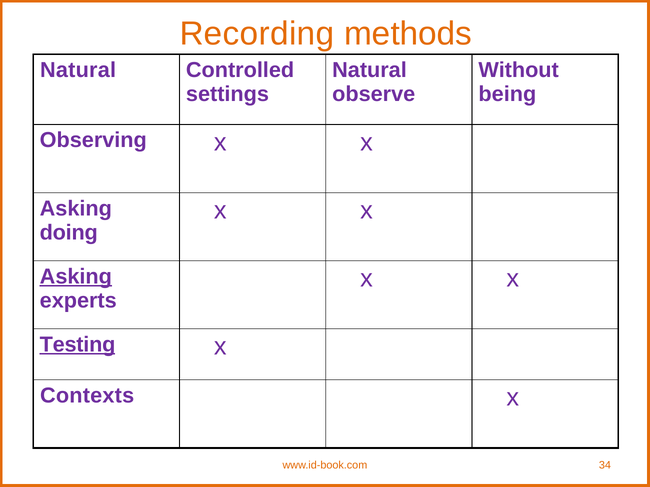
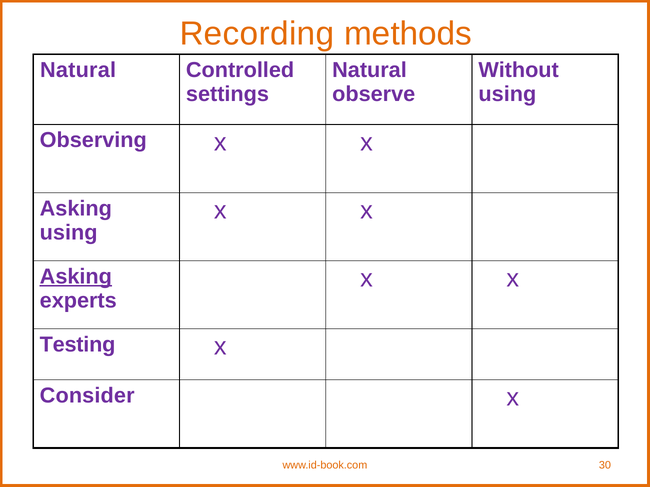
being: being -> using (507, 94)
doing: doing -> using (69, 233)
Testing underline: present -> none (78, 345)
Contexts: Contexts -> Consider (87, 396)
34: 34 -> 30 (605, 466)
